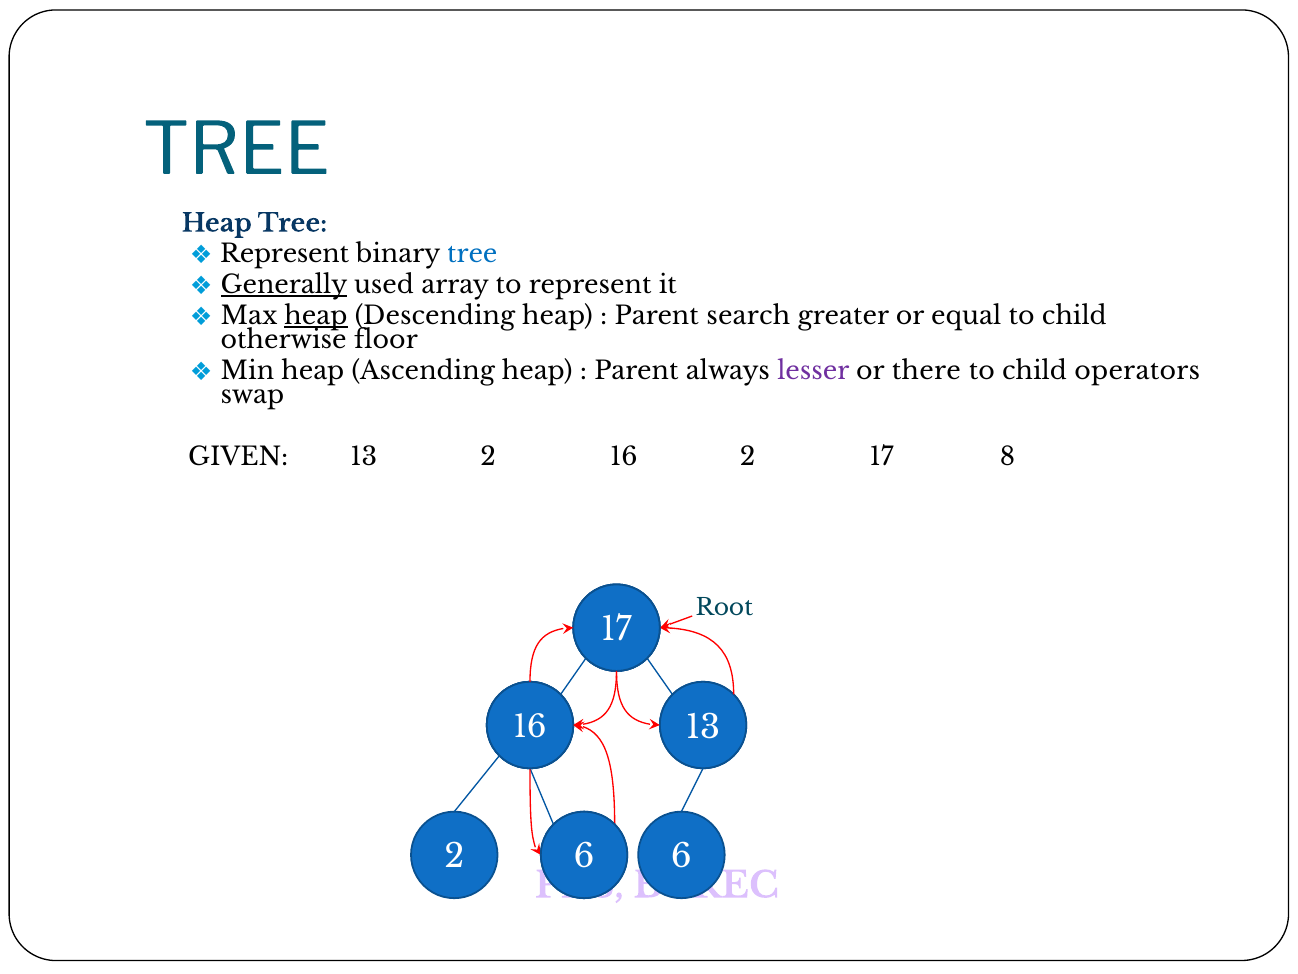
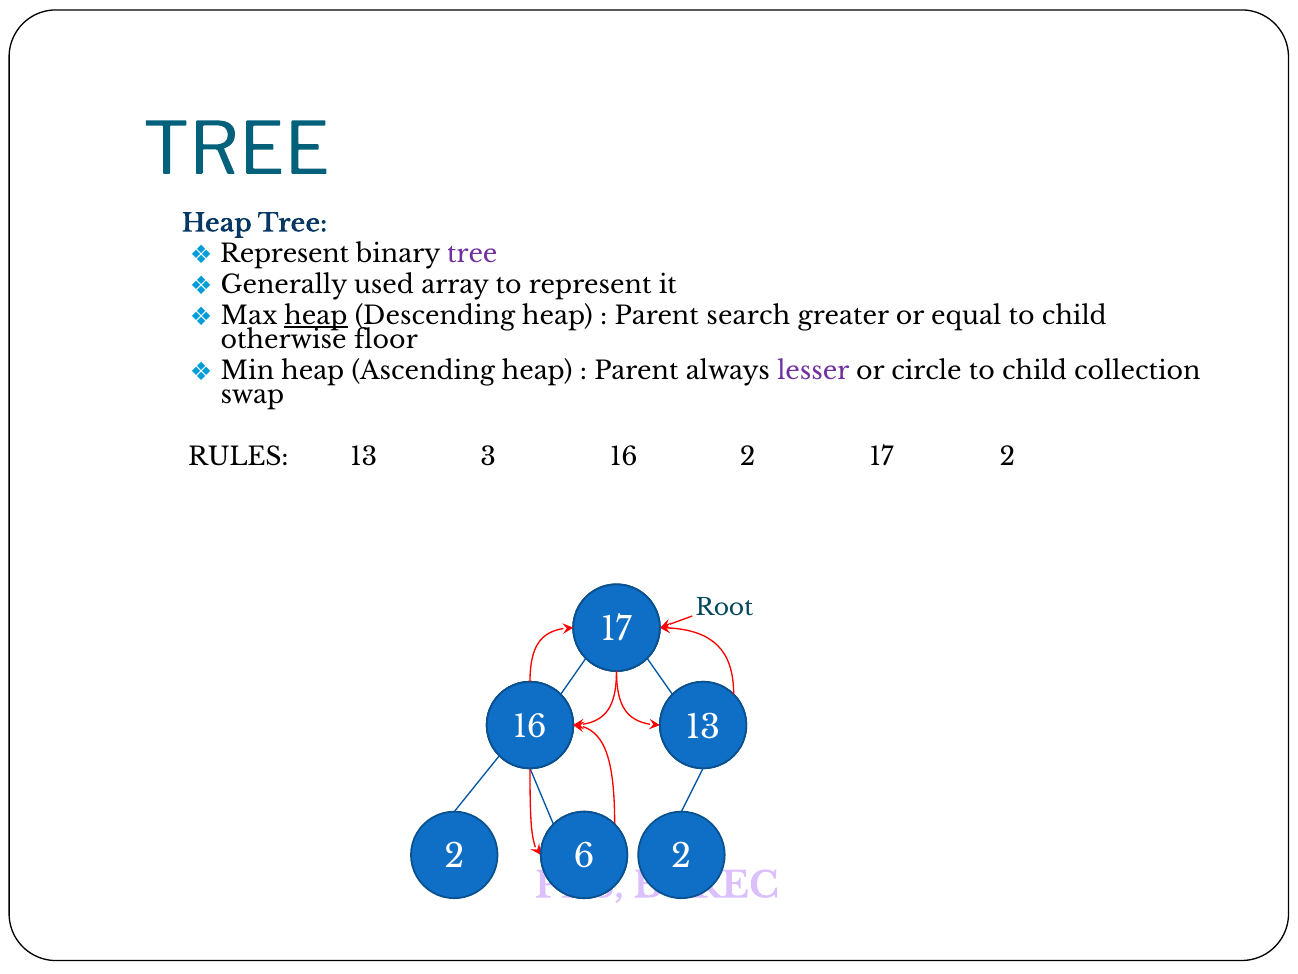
tree colour: blue -> purple (472, 254)
Generally underline: present -> none (284, 285)
there: there -> circle (927, 371)
operators: operators -> collection (1137, 371)
GIVEN: GIVEN -> RULES (238, 457)
13 2: 2 -> 3 (488, 457)
2 17 8: 8 -> 2 (1007, 457)
6: 6 -> 2 (681, 857)
